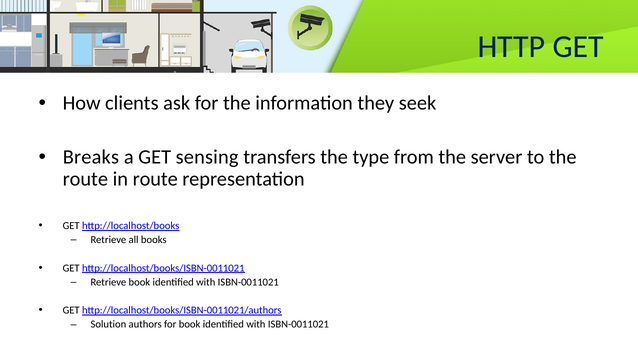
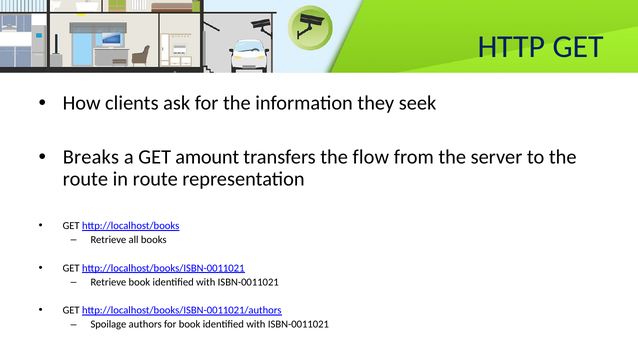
sensing: sensing -> amount (207, 157)
type: type -> flow (371, 157)
Solution: Solution -> Spoilage (108, 324)
